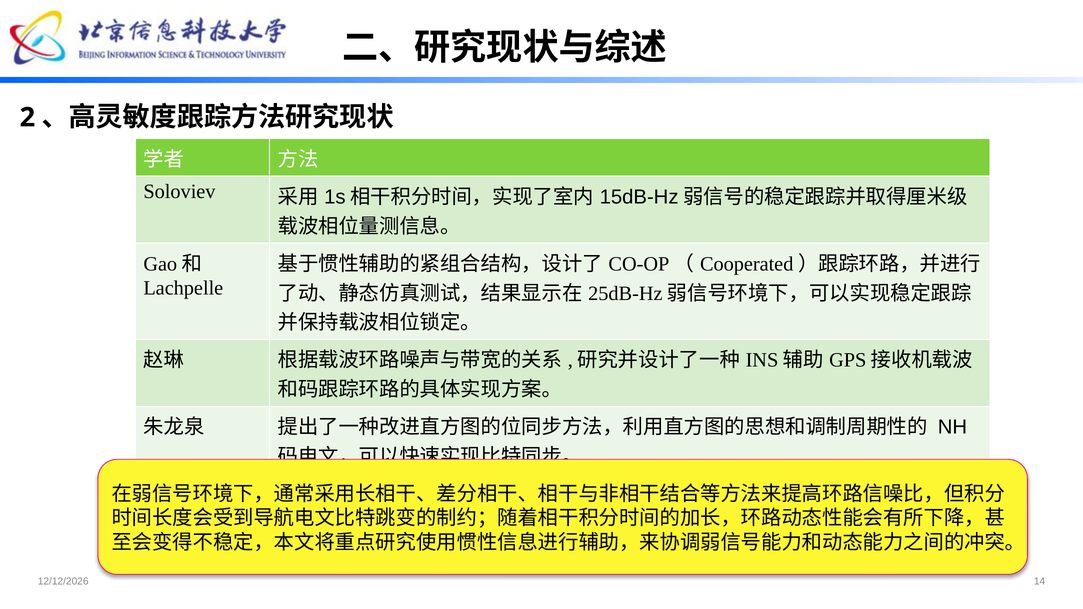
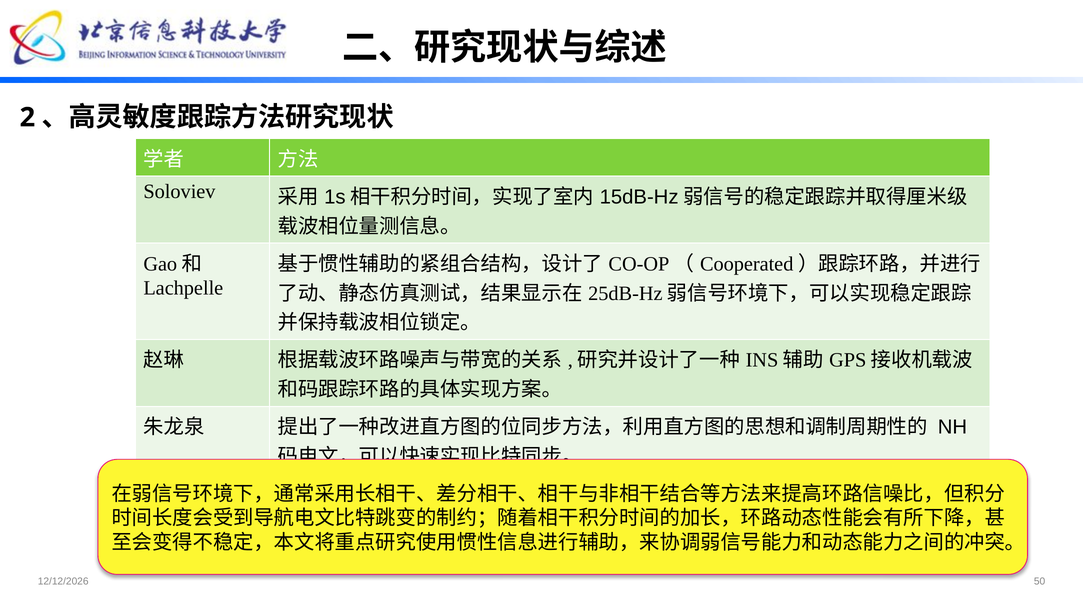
14: 14 -> 50 (1040, 582)
